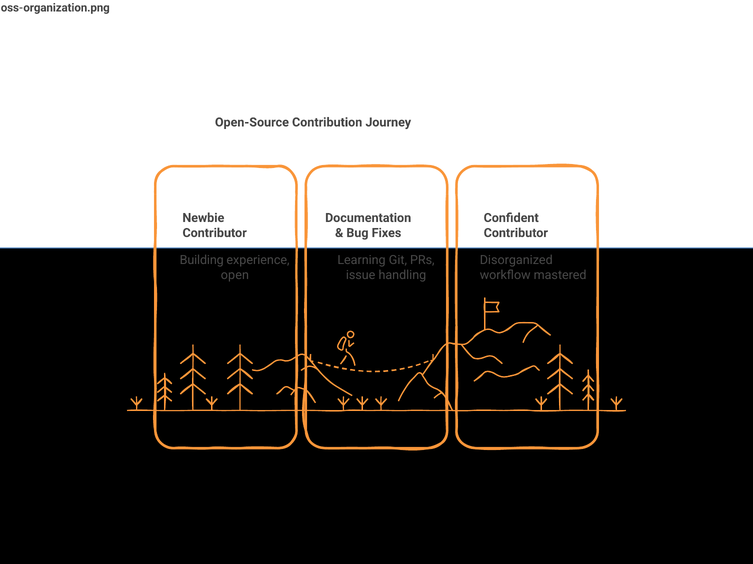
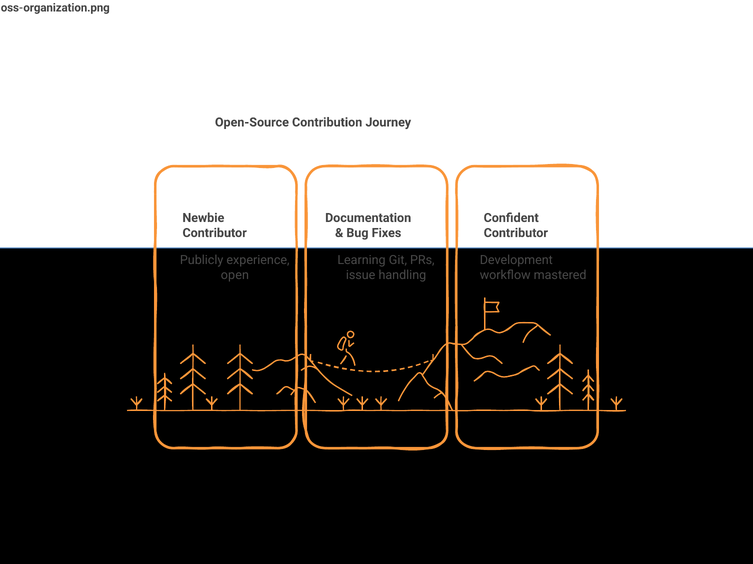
Building: Building -> Publicly (202, 261)
Disorganized: Disorganized -> Development (516, 261)
